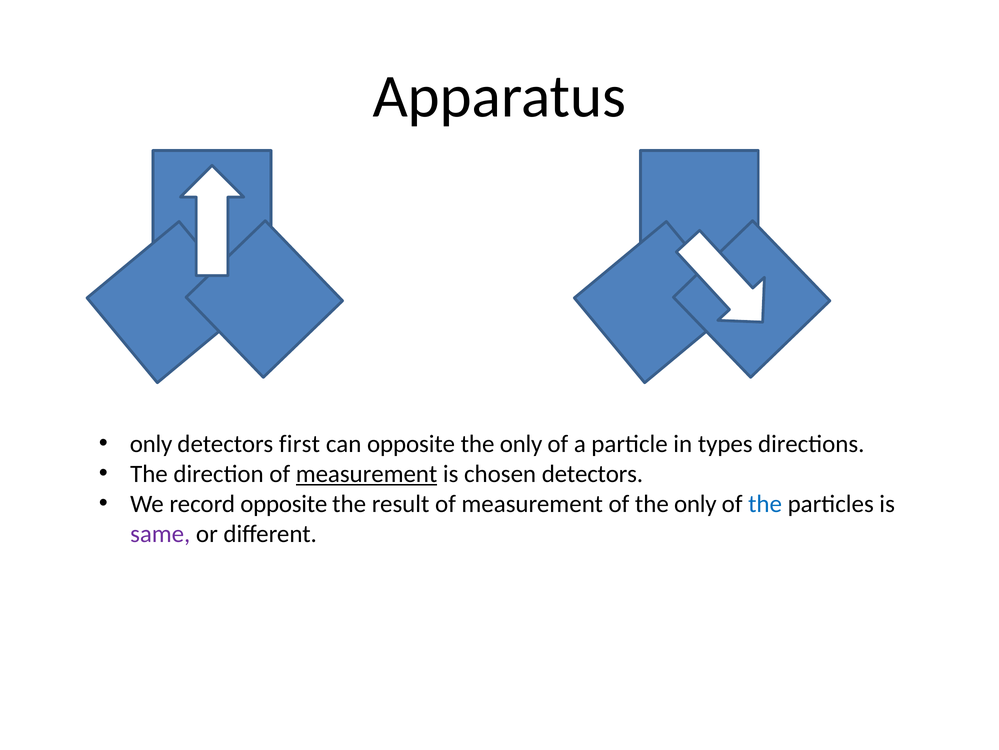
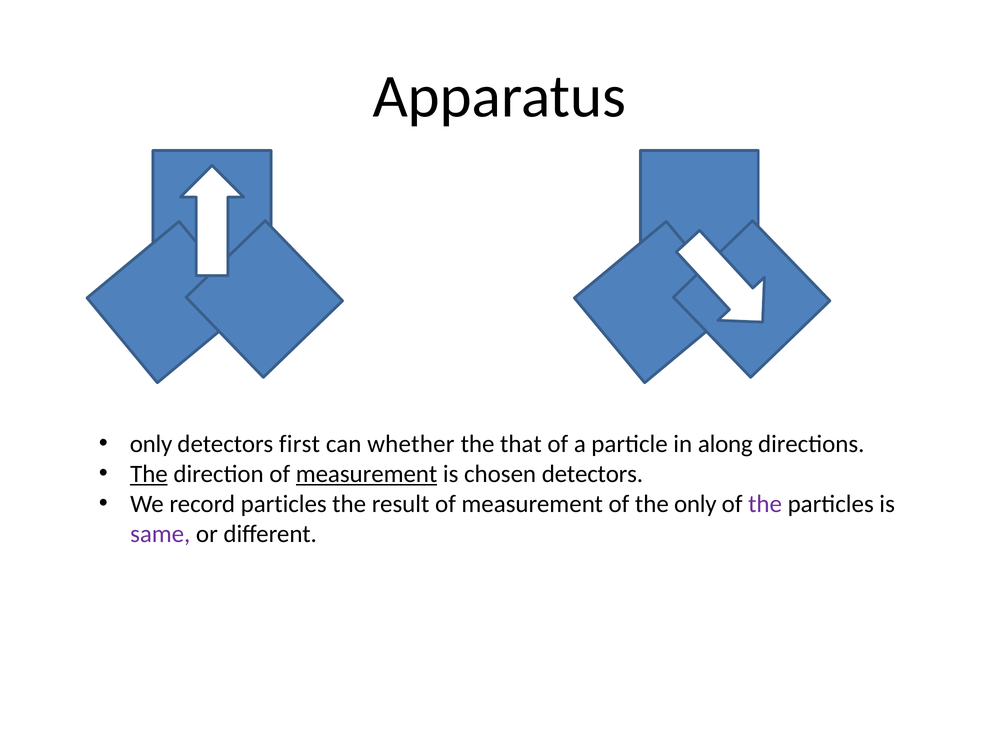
can opposite: opposite -> whether (411, 443)
only: only -> that (521, 443)
types: types -> along (725, 443)
The underline: none -> present (149, 473)
record opposite: opposite -> particles (284, 503)
the colour: blue -> purple (765, 503)
